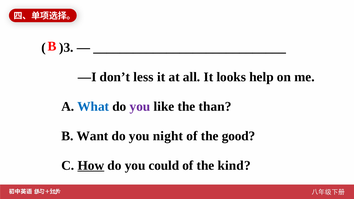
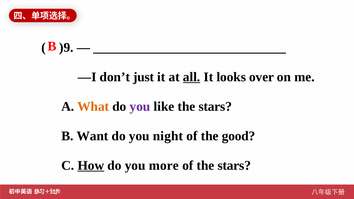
)3: )3 -> )9 (66, 48)
less: less -> just (144, 77)
all underline: none -> present (192, 77)
help: help -> over (262, 77)
What colour: blue -> orange (93, 107)
like the than: than -> stars (215, 107)
could: could -> more (164, 166)
of the kind: kind -> stars (234, 166)
